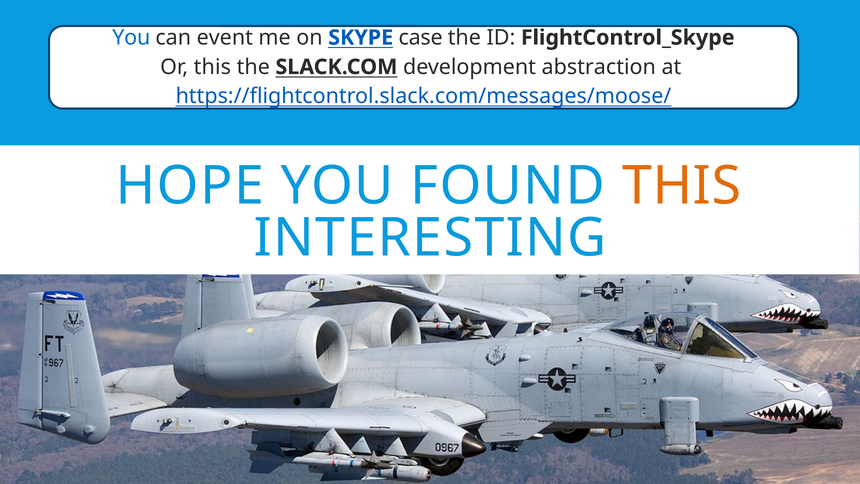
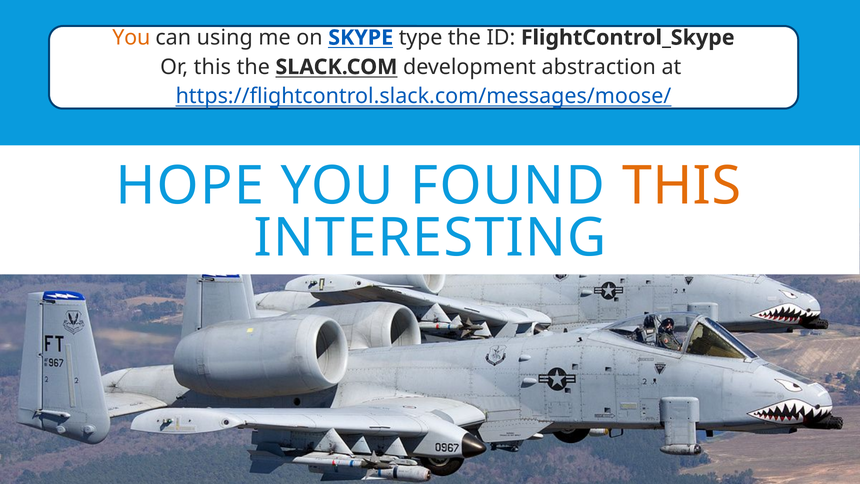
You colour: blue -> orange (131, 38)
event: event -> using (225, 38)
case: case -> type (421, 38)
